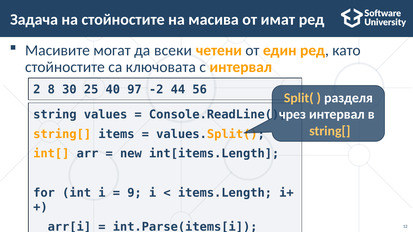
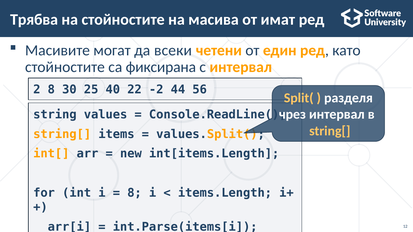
Задача: Задача -> Трябва (34, 19)
ключовата: ключовата -> фиксирана (161, 67)
97: 97 -> 22 (135, 90)
9: 9 -> 8 (135, 193)
